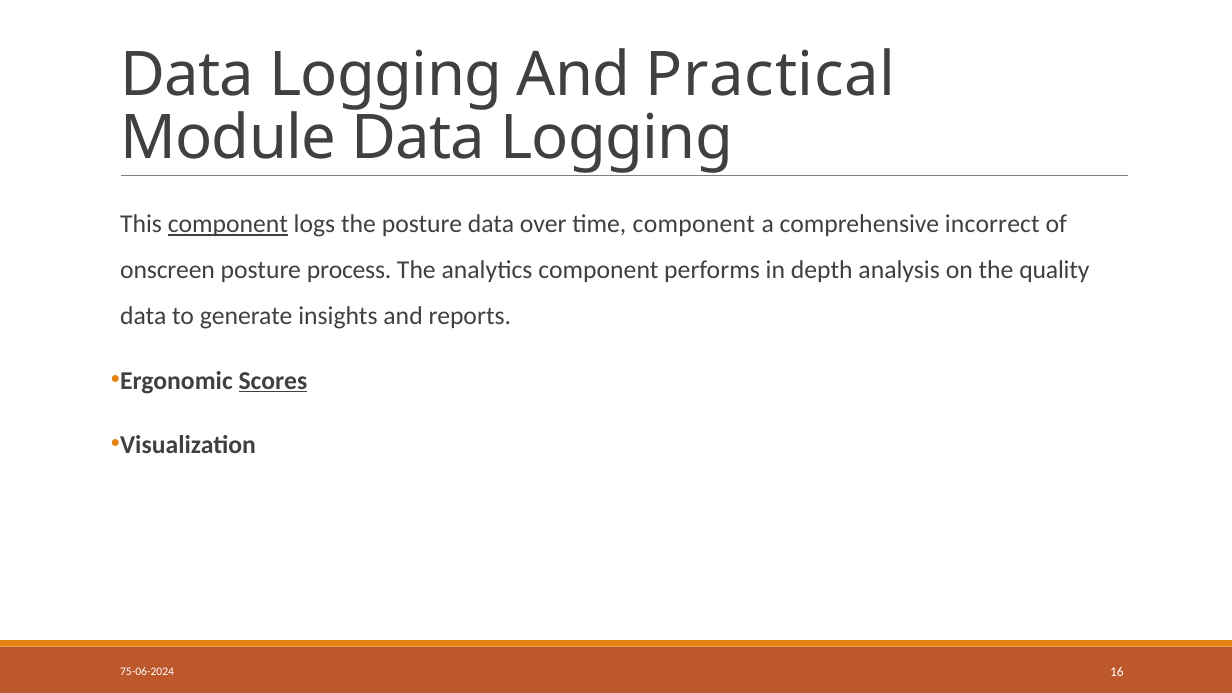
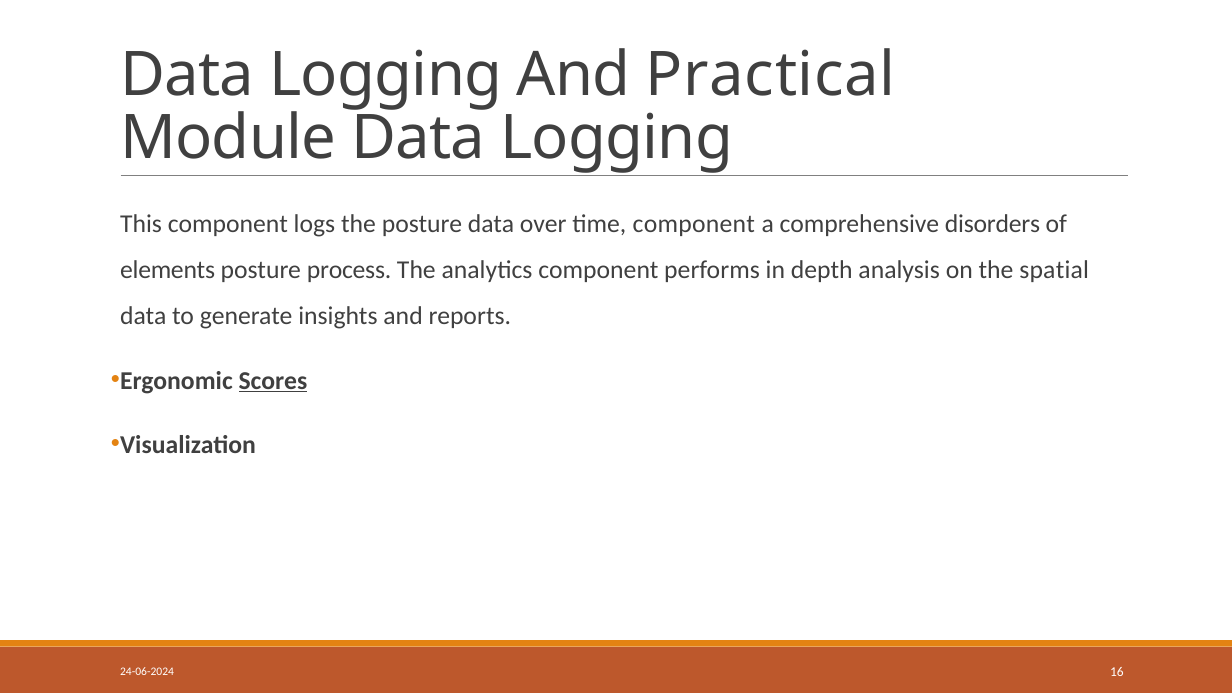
component underline: present -> none (228, 224)
incorrect: incorrect -> disorders (993, 224)
onscreen: onscreen -> elements (168, 270)
quality: quality -> spatial (1054, 270)
75-06-2024: 75-06-2024 -> 24-06-2024 (147, 672)
